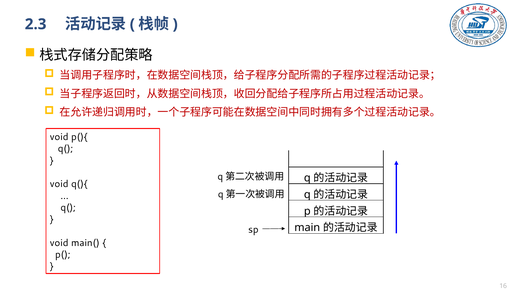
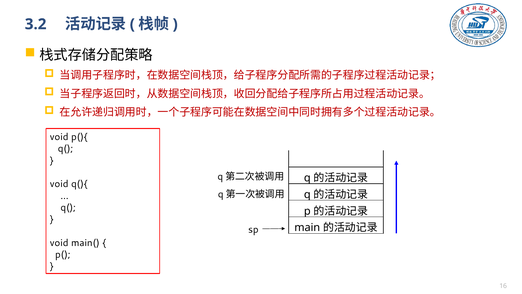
2.3: 2.3 -> 3.2 (36, 24)
